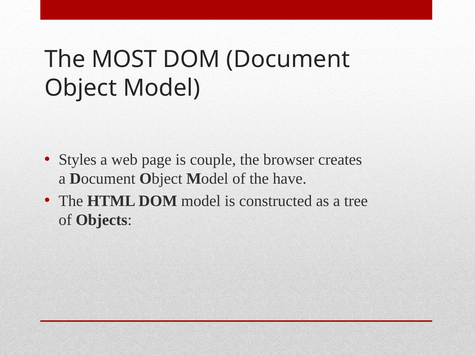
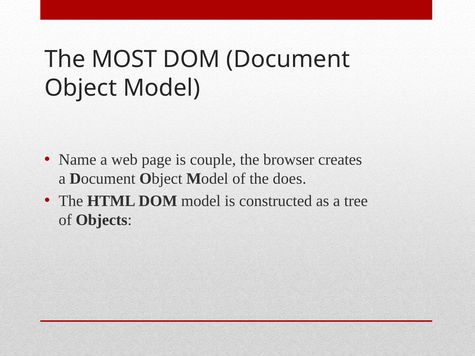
Styles: Styles -> Name (77, 160)
have: have -> does (290, 179)
